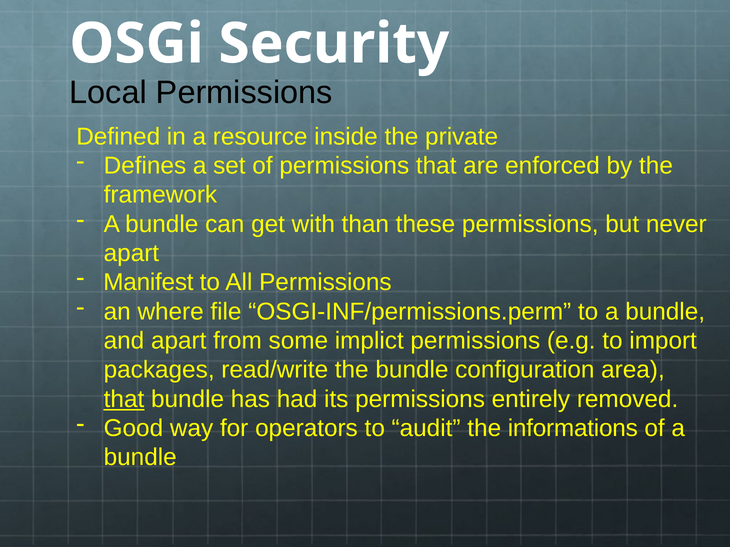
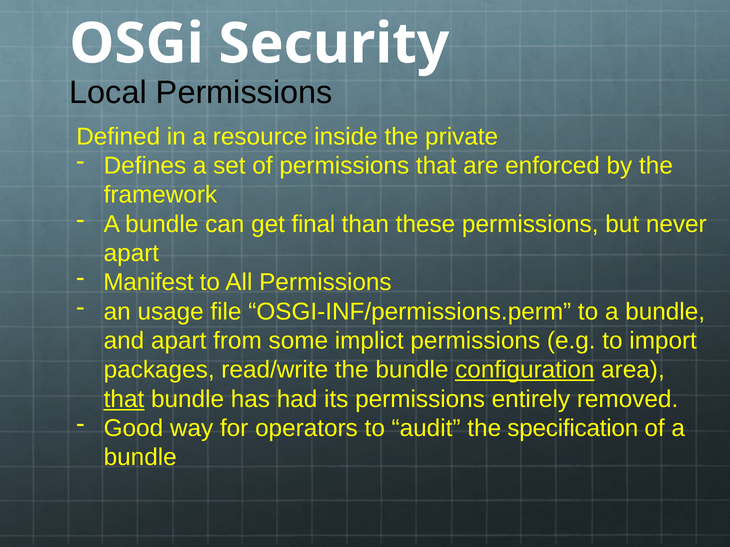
with: with -> final (313, 224)
where: where -> usage (171, 312)
configuration underline: none -> present (525, 370)
informations: informations -> specification (573, 429)
